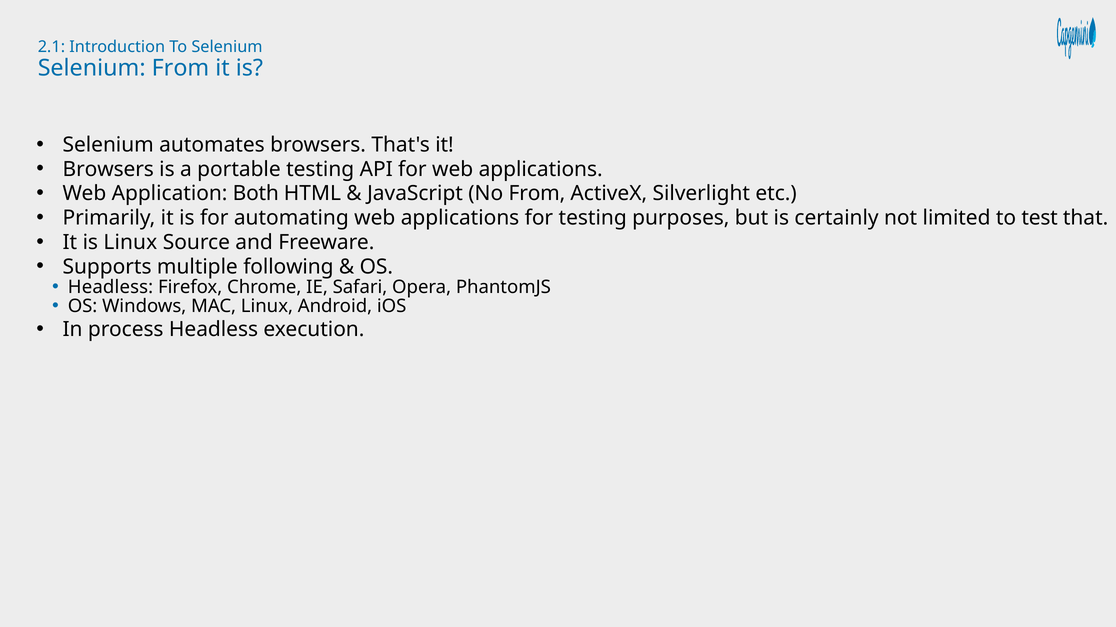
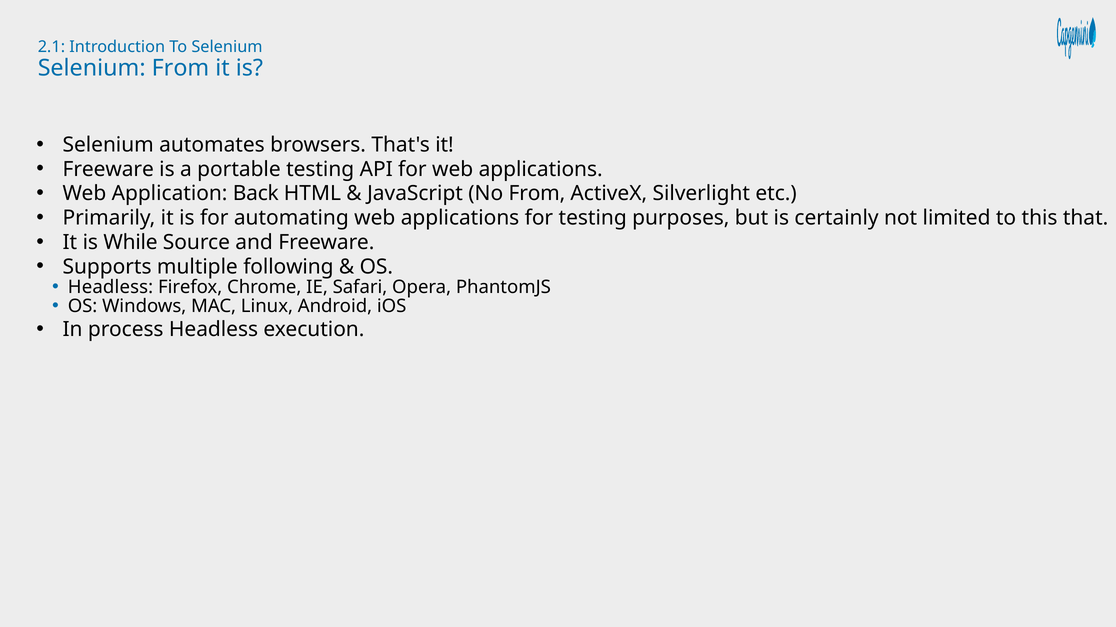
Browsers: Browsers -> Freeware (108, 169)
Both: Both -> Back (256, 194)
test: test -> this (1040, 218)
is Linux: Linux -> While (131, 243)
